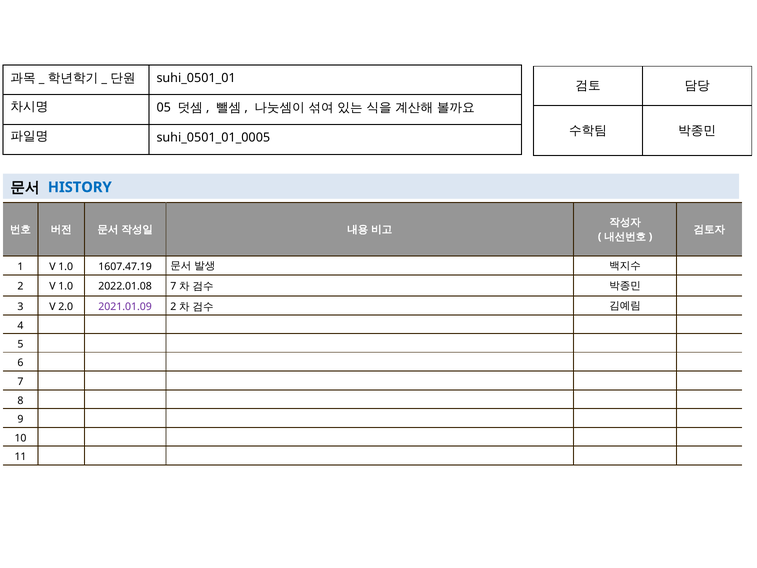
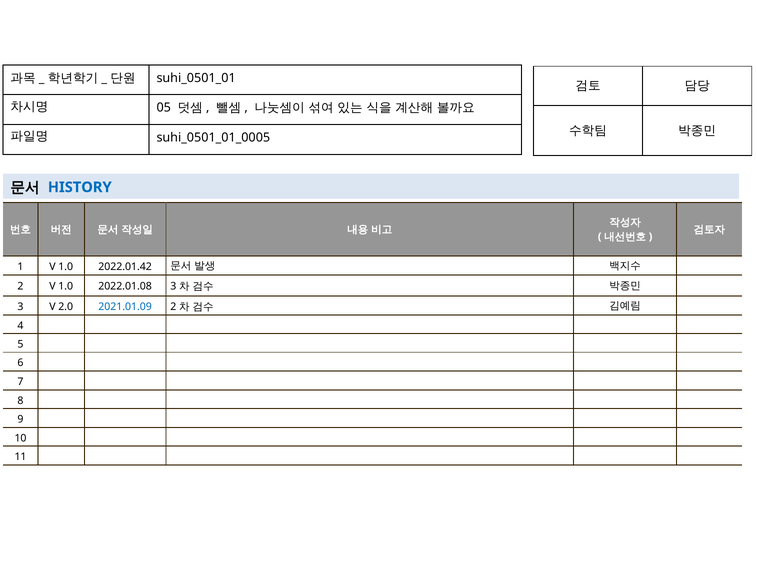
1607.47.19: 1607.47.19 -> 2022.01.42 (125, 267)
2022.01.08 7: 7 -> 3 (173, 286)
2021.01.09 colour: purple -> blue (125, 307)
